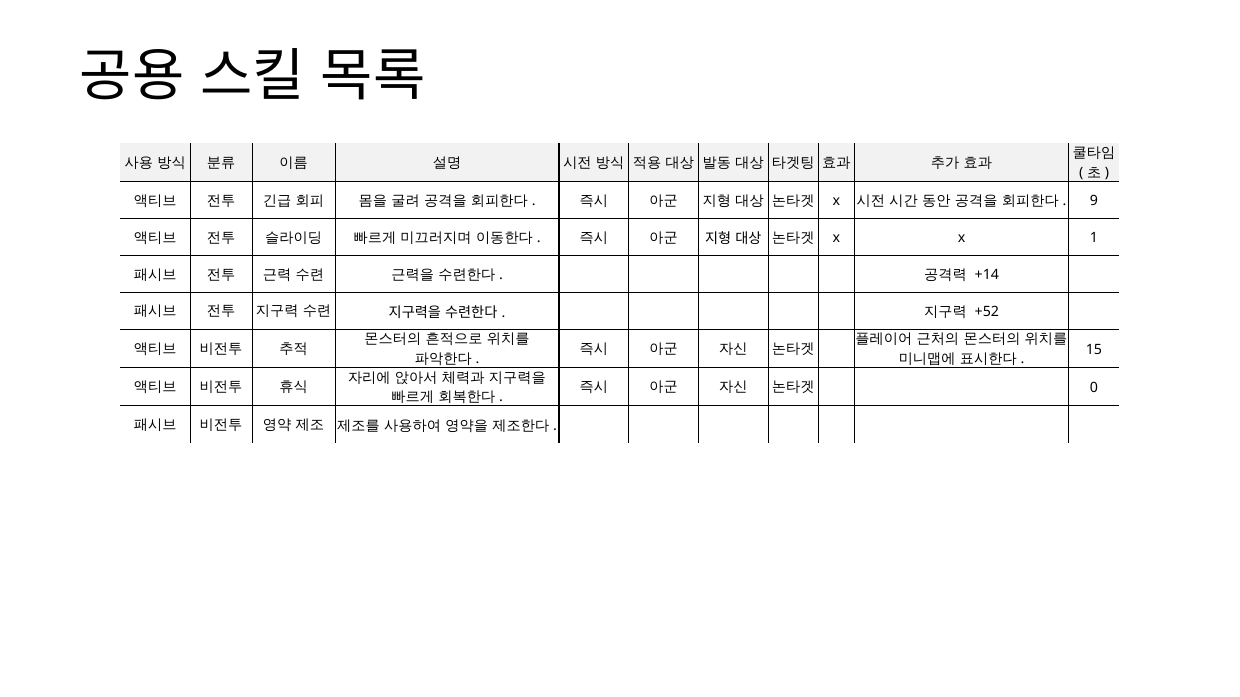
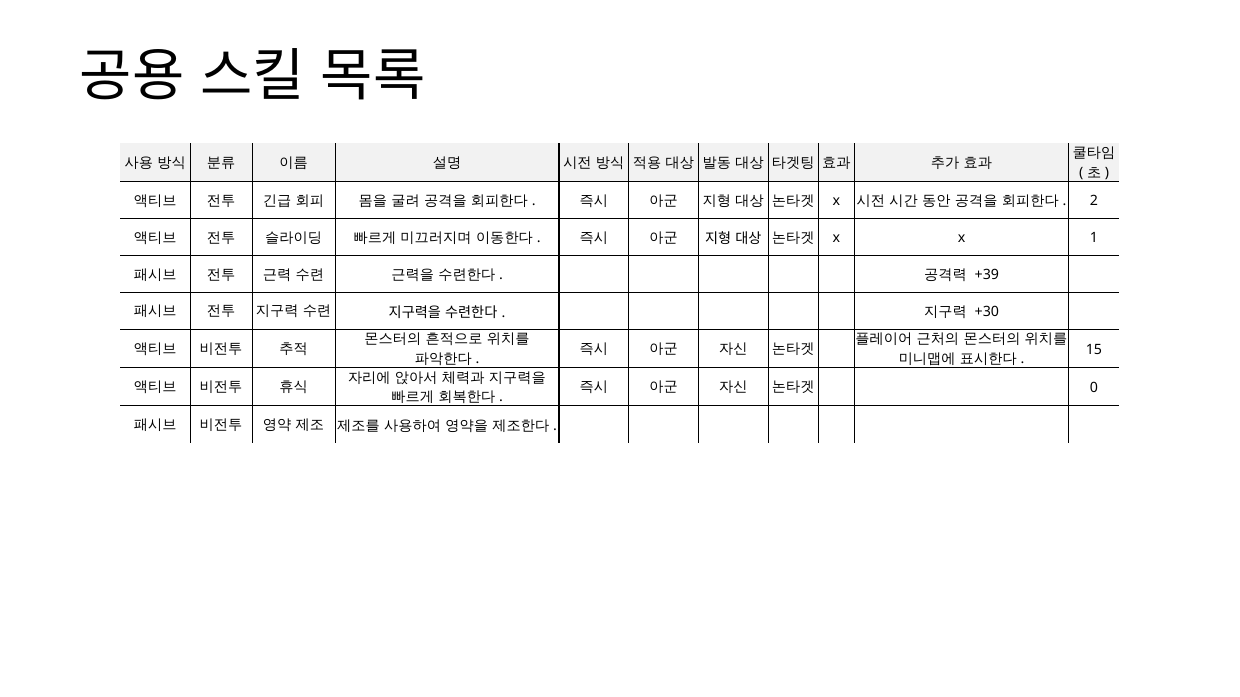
9: 9 -> 2 (1094, 201)
+14: +14 -> +39 (987, 275)
+52: +52 -> +30 (987, 312)
